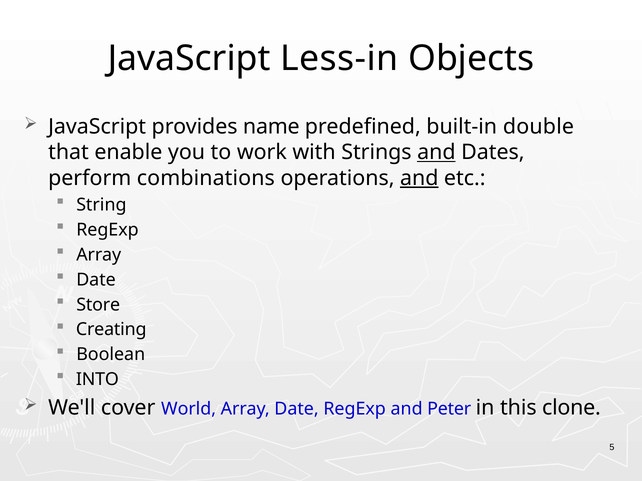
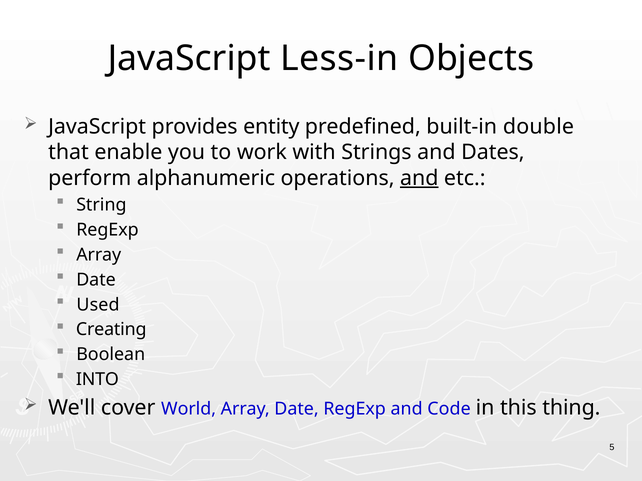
name: name -> entity (271, 127)
and underline: present -> none (436, 153)
combinations: combinations -> alphanumeric (206, 178)
Store: Store -> Used (98, 305)
Peter: Peter -> Code (449, 409)
clone: clone -> thing (571, 408)
